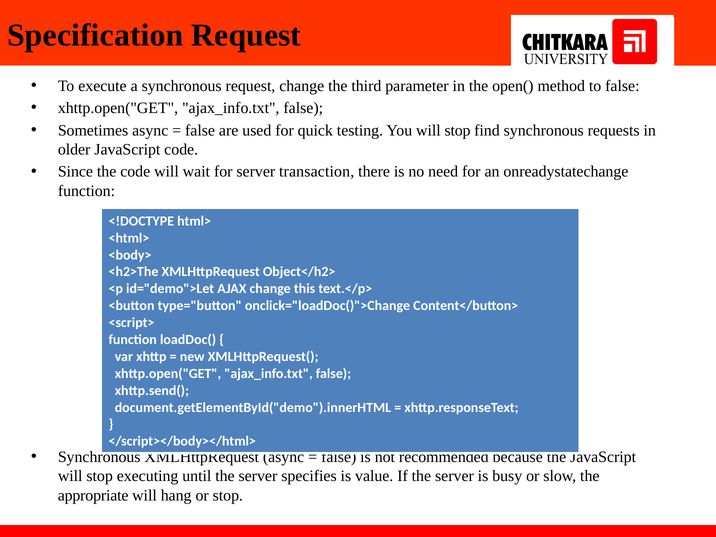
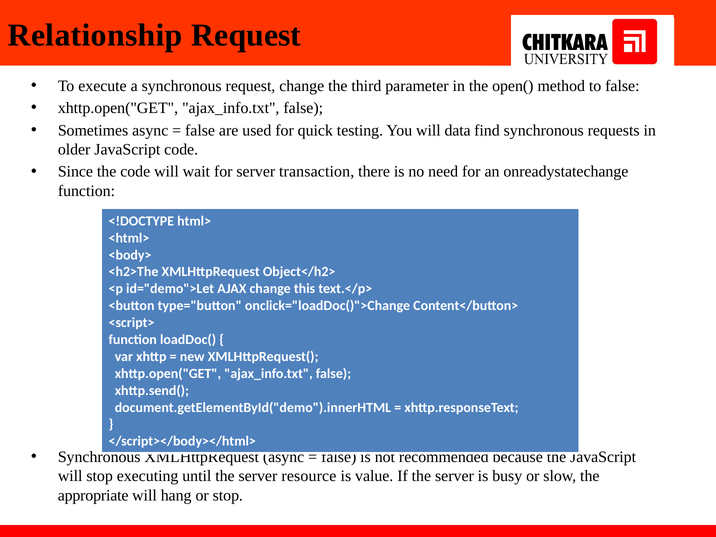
Specification: Specification -> Relationship (95, 35)
You will stop: stop -> data (458, 130)
specifies: specifies -> resource (309, 476)
